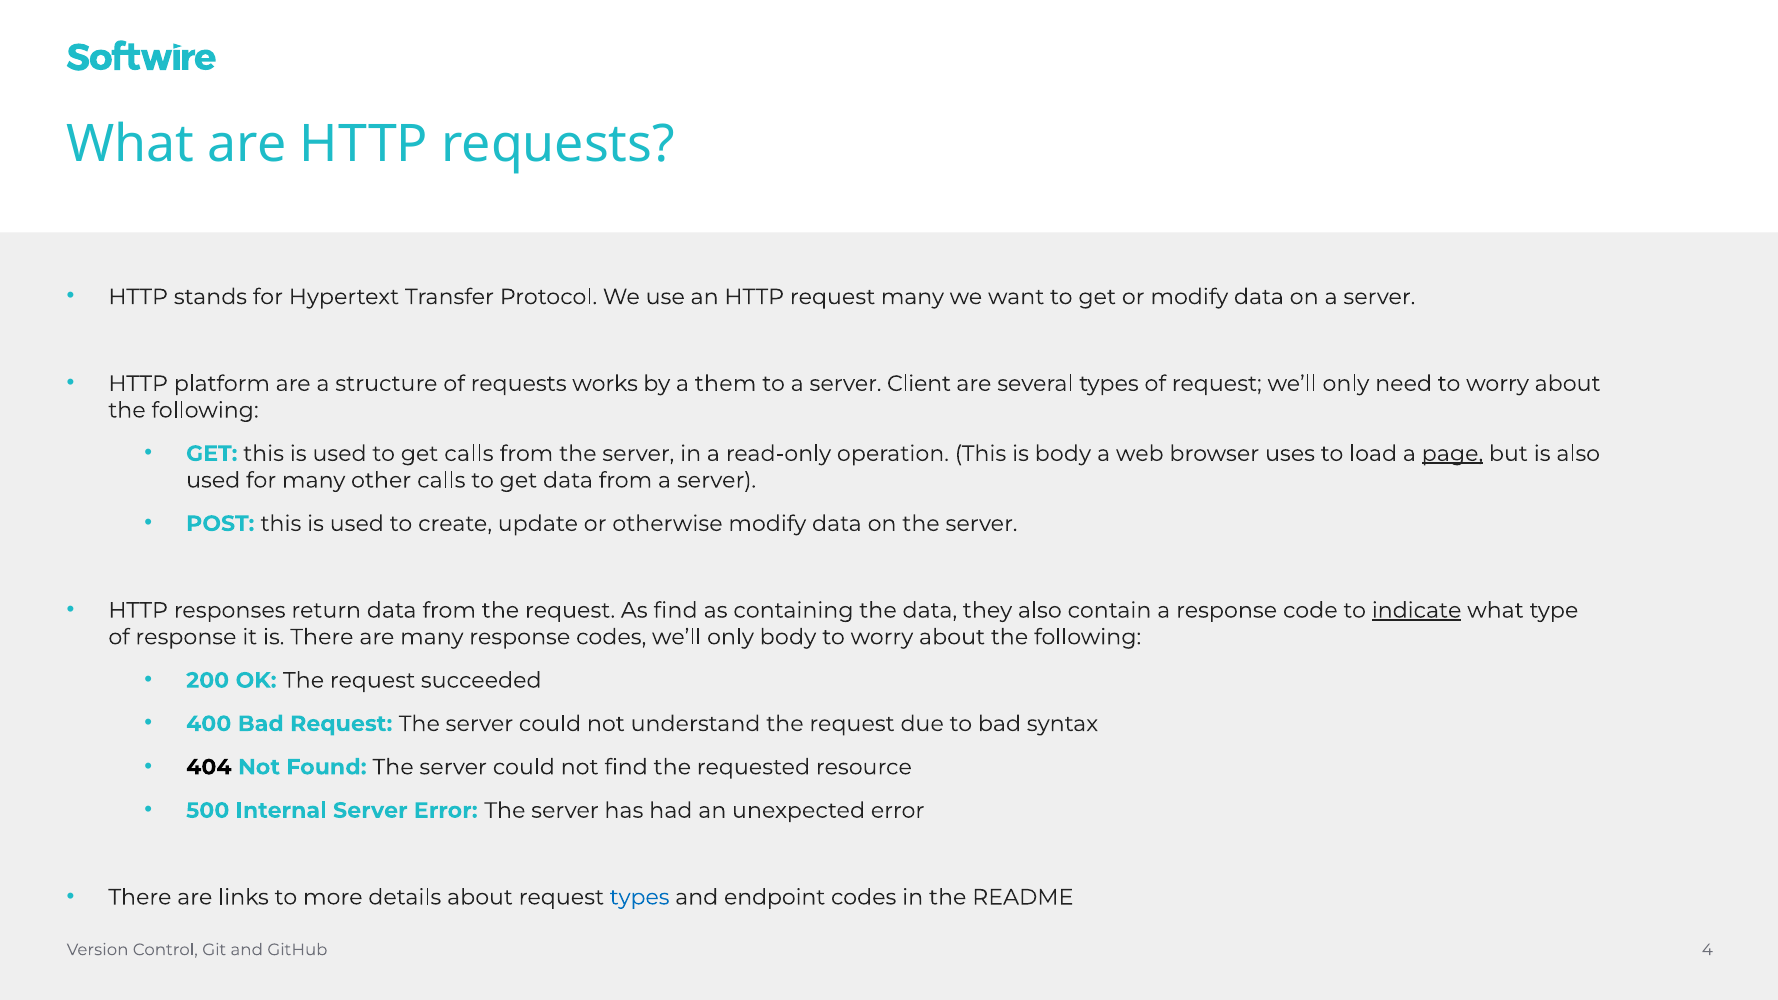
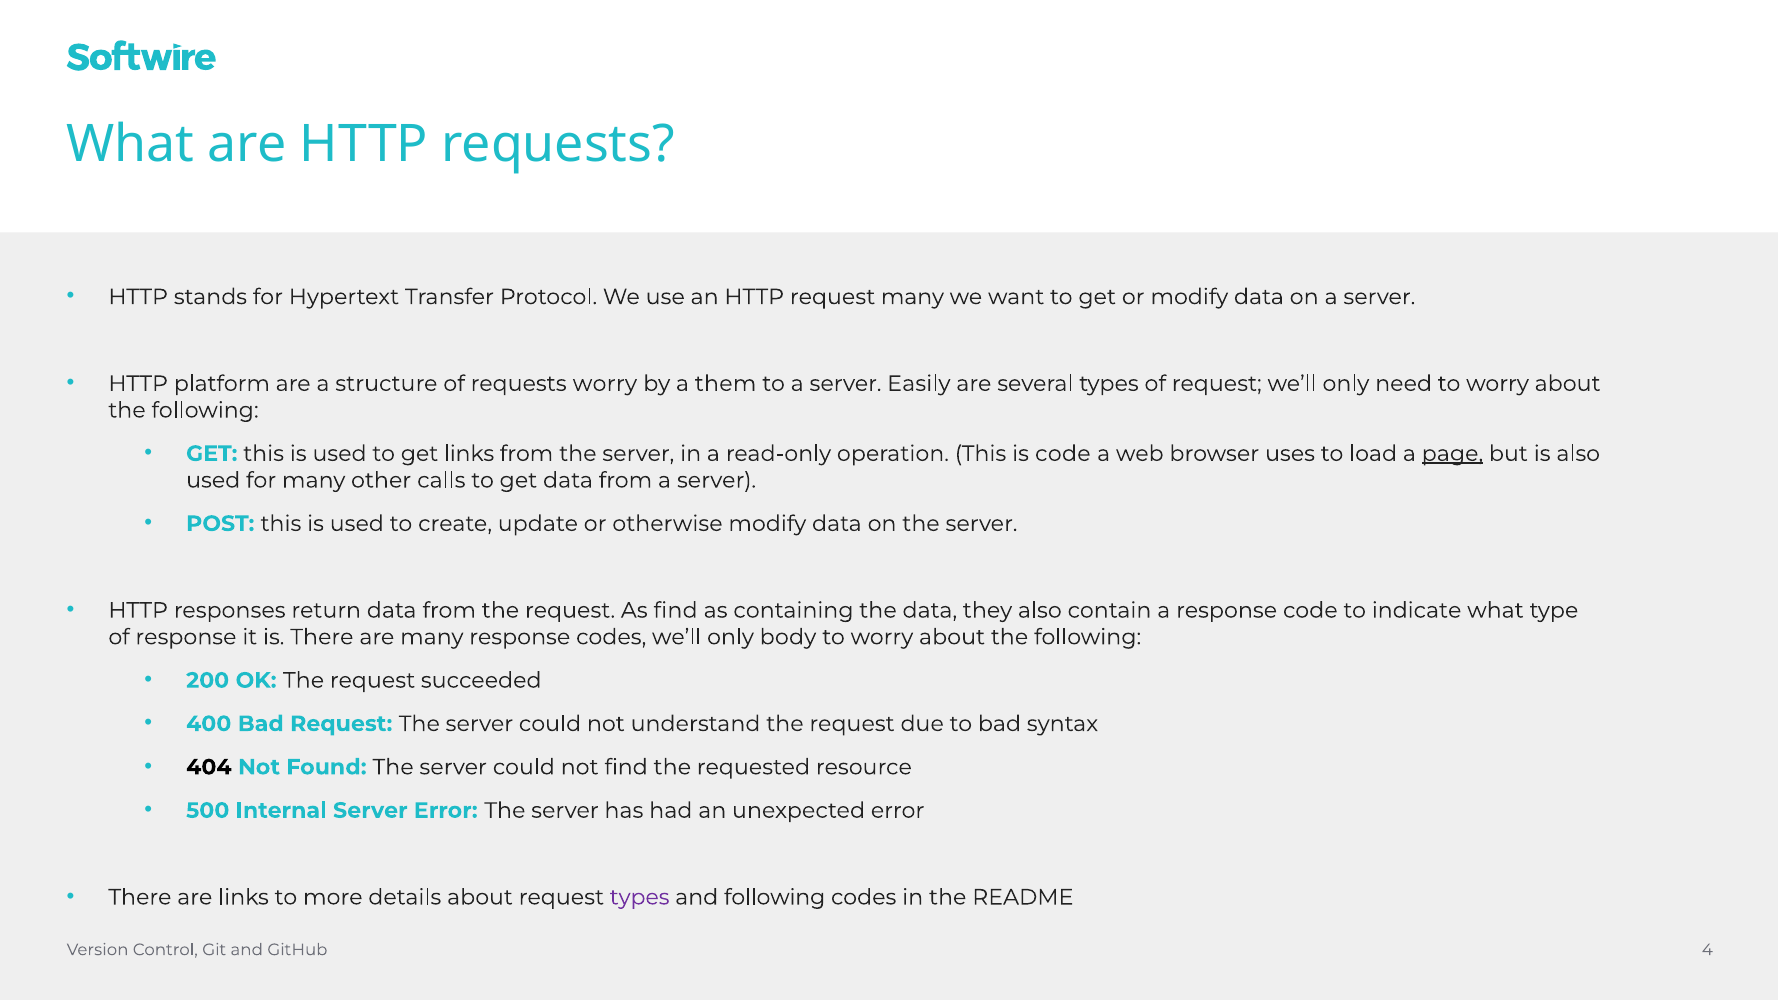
requests works: works -> worry (605, 384)
Client: Client -> Easily (919, 384)
get calls: calls -> links (469, 454)
is body: body -> code (1063, 454)
indicate underline: present -> none (1417, 610)
types colour: blue -> purple (640, 897)
and endpoint: endpoint -> following (775, 897)
